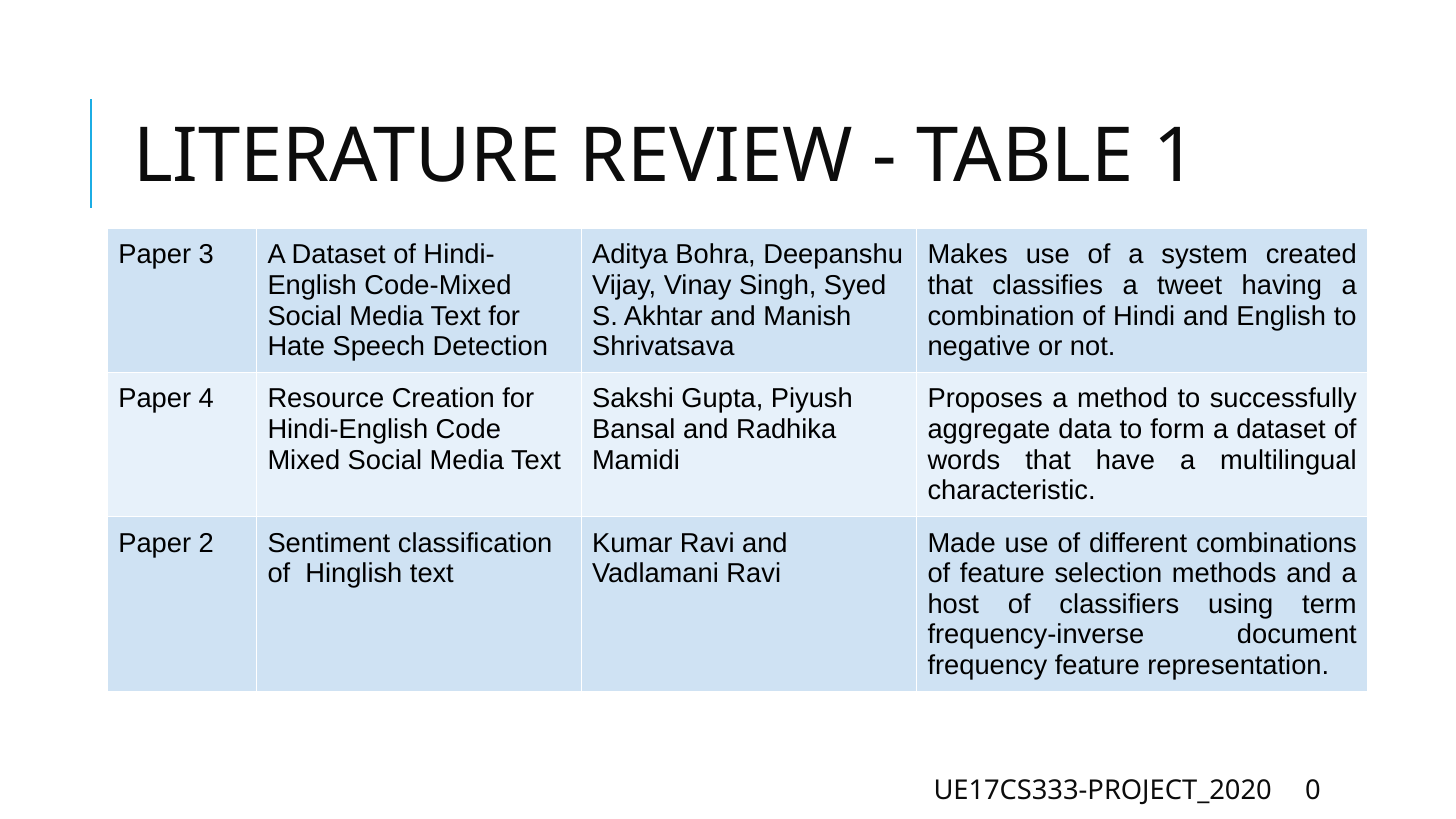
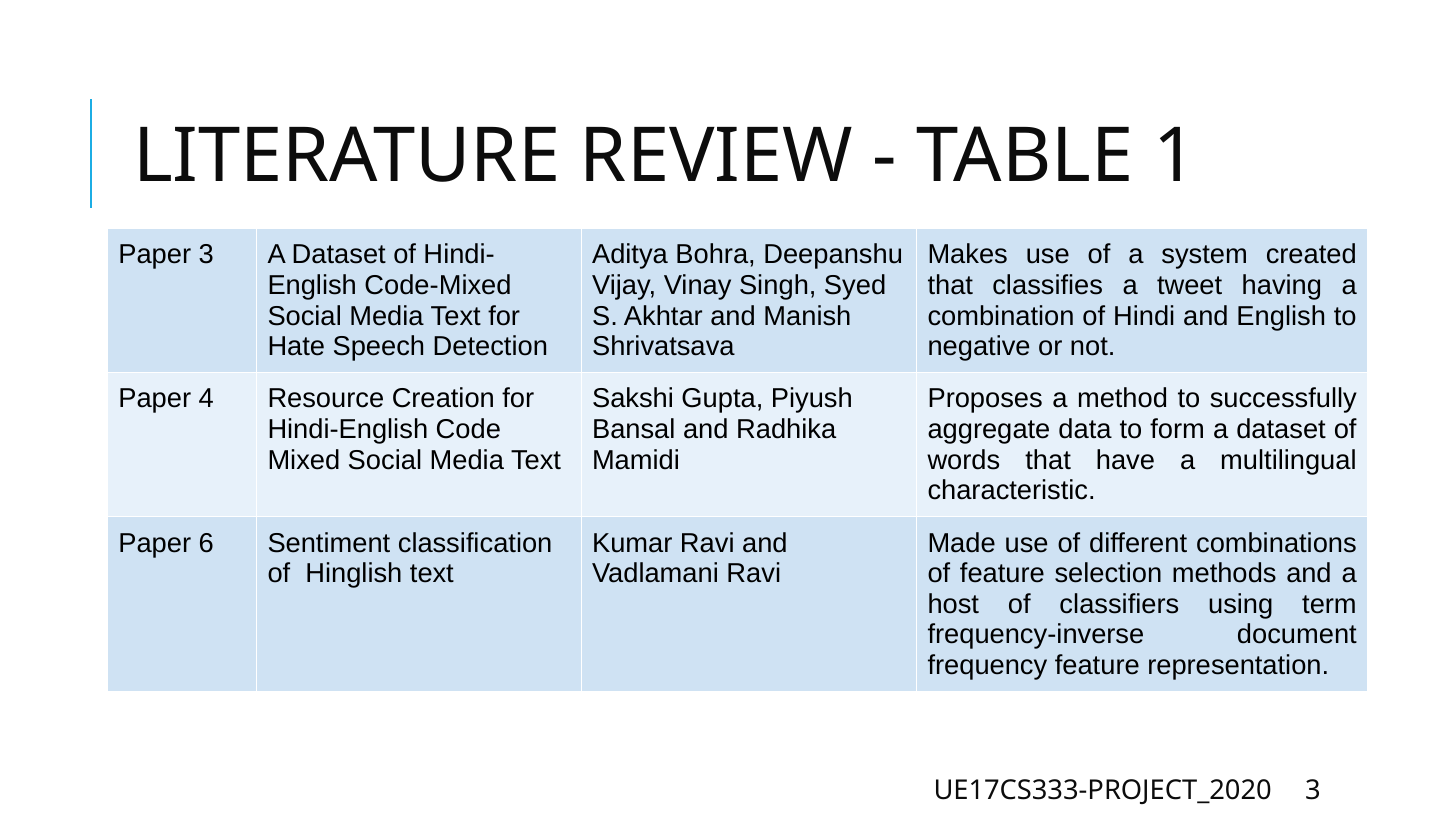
2: 2 -> 6 (206, 543)
UE17CS333-PROJECT_2020 0: 0 -> 3 (1313, 791)
